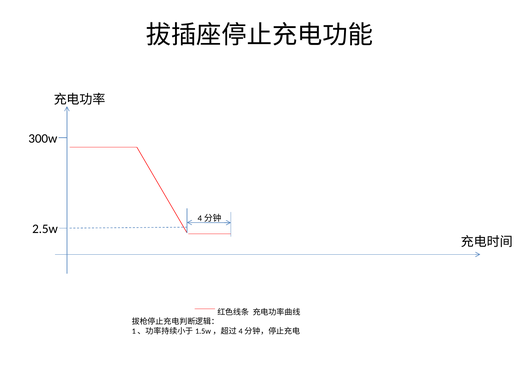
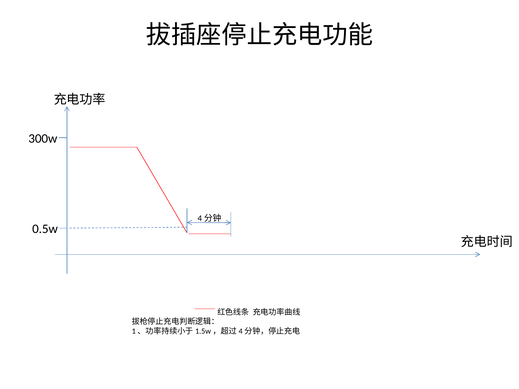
2.5w: 2.5w -> 0.5w (45, 229)
